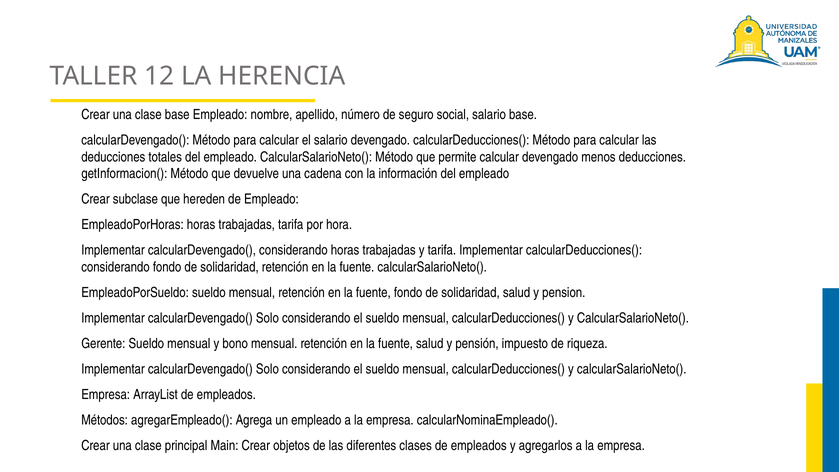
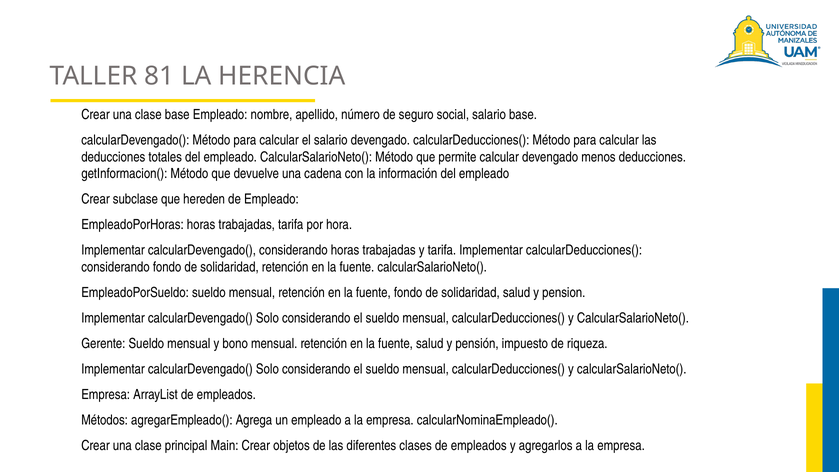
12: 12 -> 81 (159, 76)
